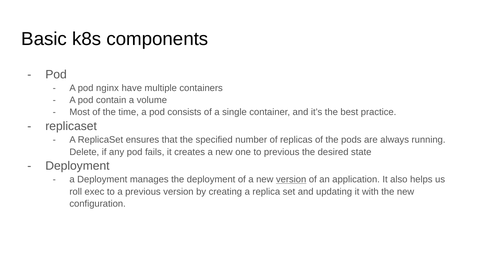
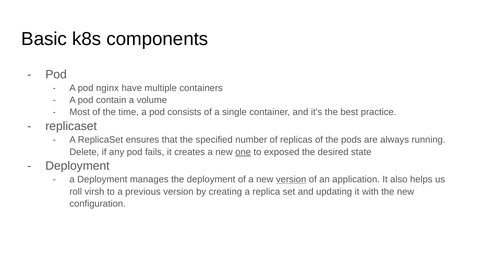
one underline: none -> present (243, 152)
to previous: previous -> exposed (282, 152)
exec: exec -> virsh (94, 192)
